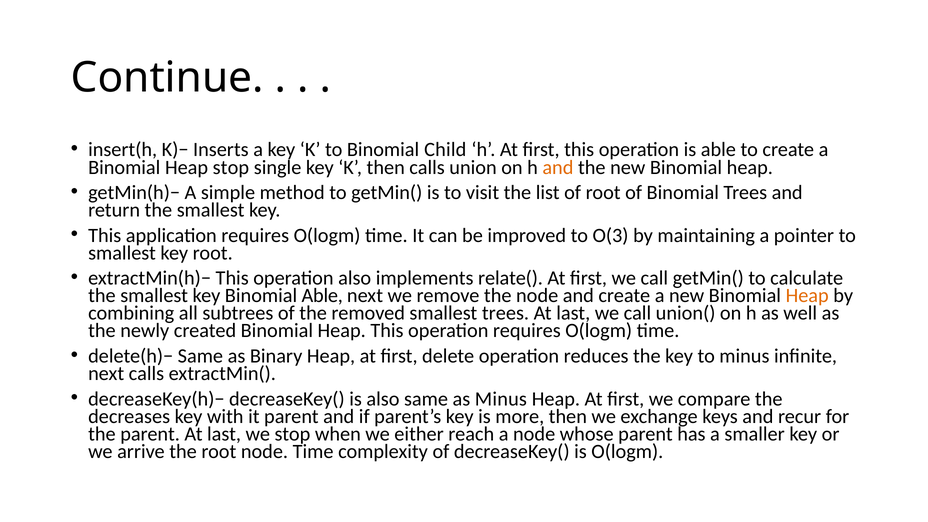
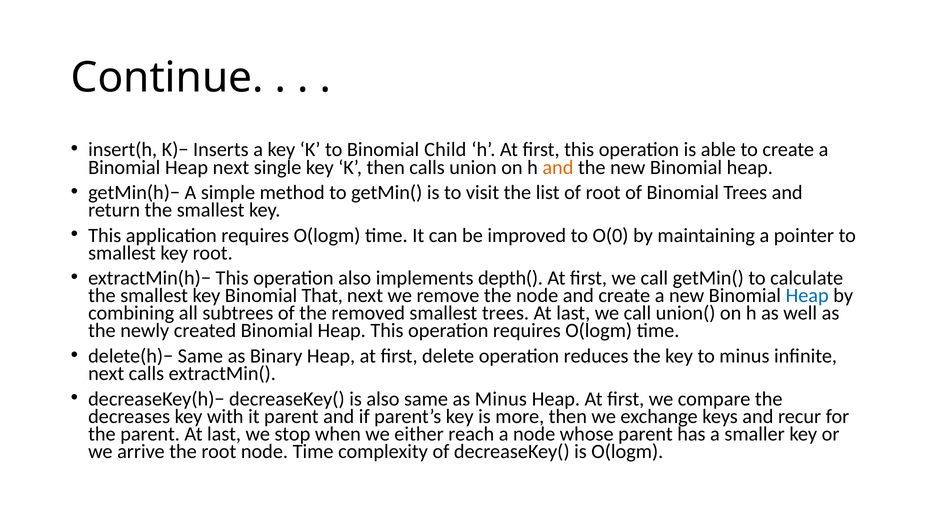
Heap stop: stop -> next (231, 167)
O(3: O(3 -> O(0 (611, 235)
relate(: relate( -> depth( (511, 278)
Binomial Able: Able -> That (322, 296)
Heap colour: orange -> blue (807, 296)
